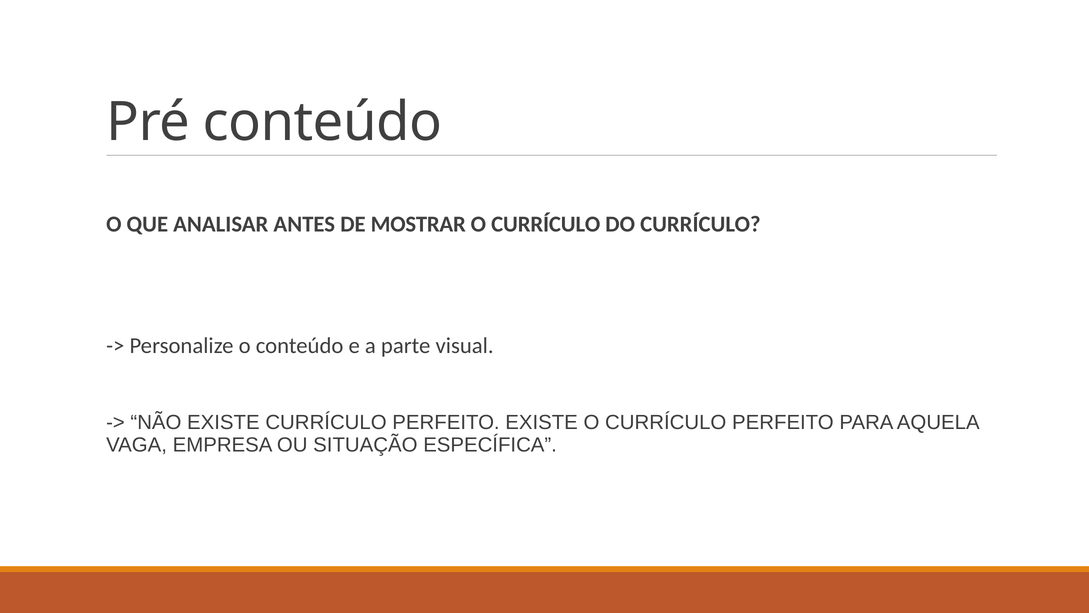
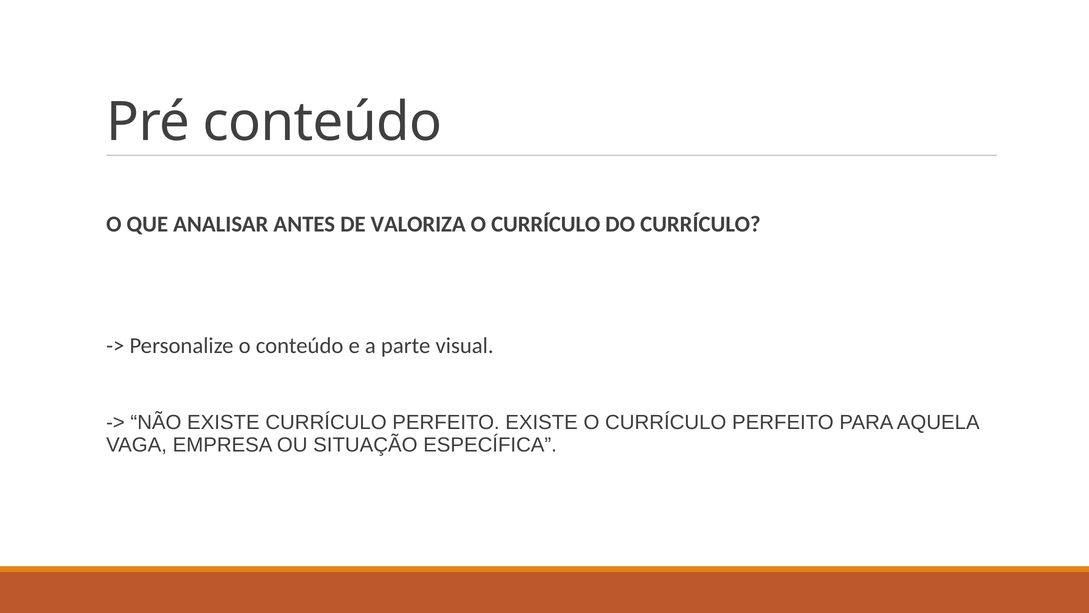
MOSTRAR: MOSTRAR -> VALORIZA (418, 224)
